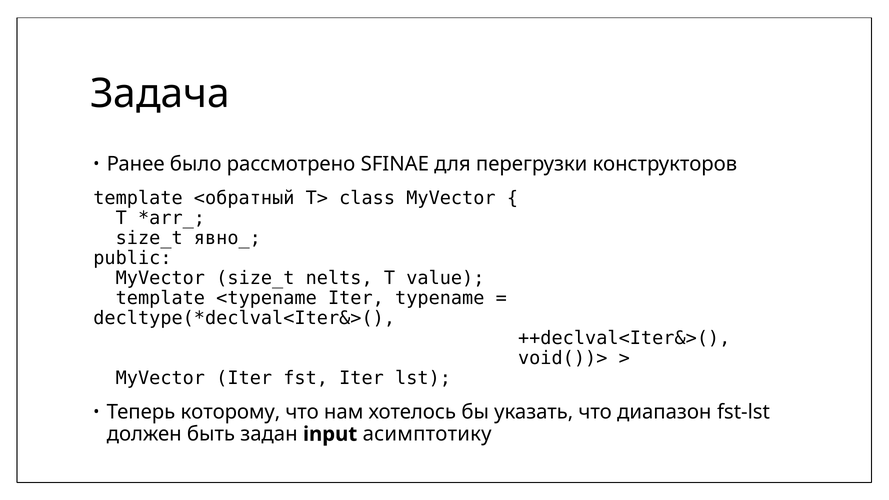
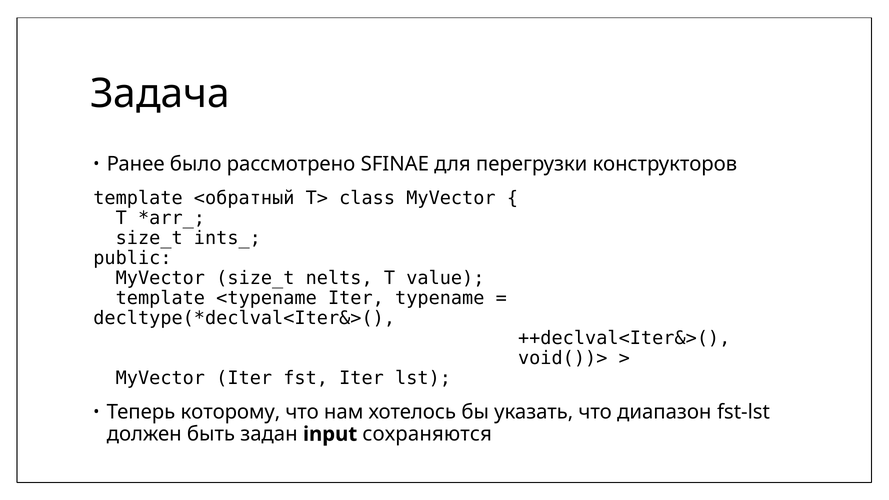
явно_: явно_ -> ints_ (227, 238)
асимптотику: асимптотику -> сохраняются (427, 434)
